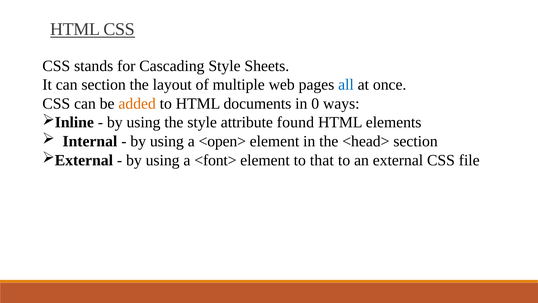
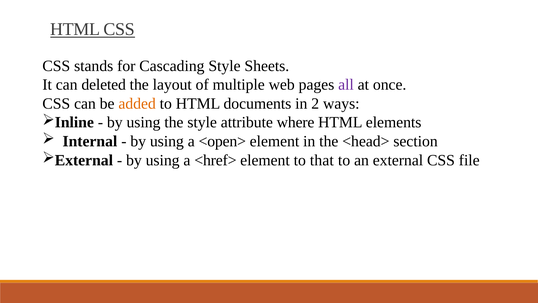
can section: section -> deleted (104, 85)
all colour: blue -> purple (346, 85)
0: 0 -> 2 (315, 103)
found: found -> where (296, 122)
<font>: <font> -> <href> (215, 160)
